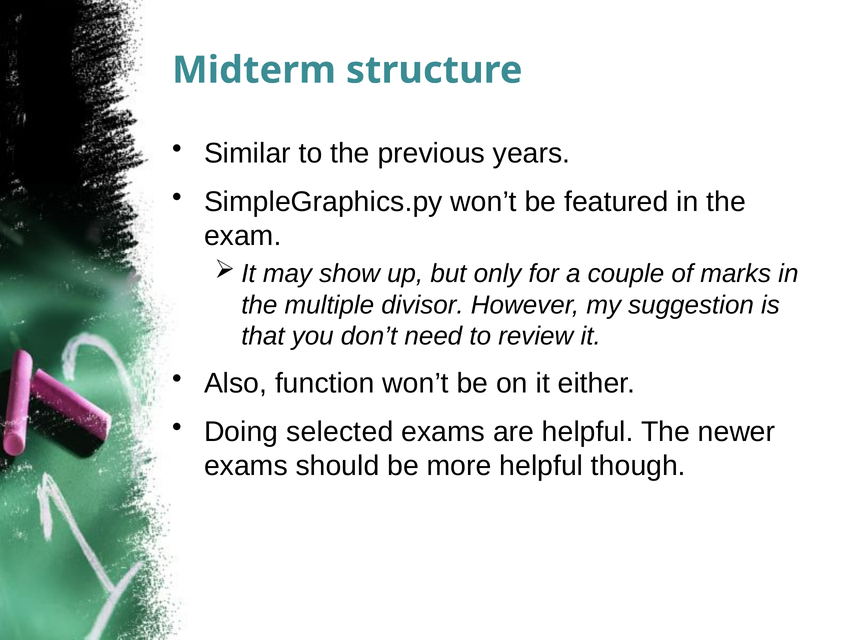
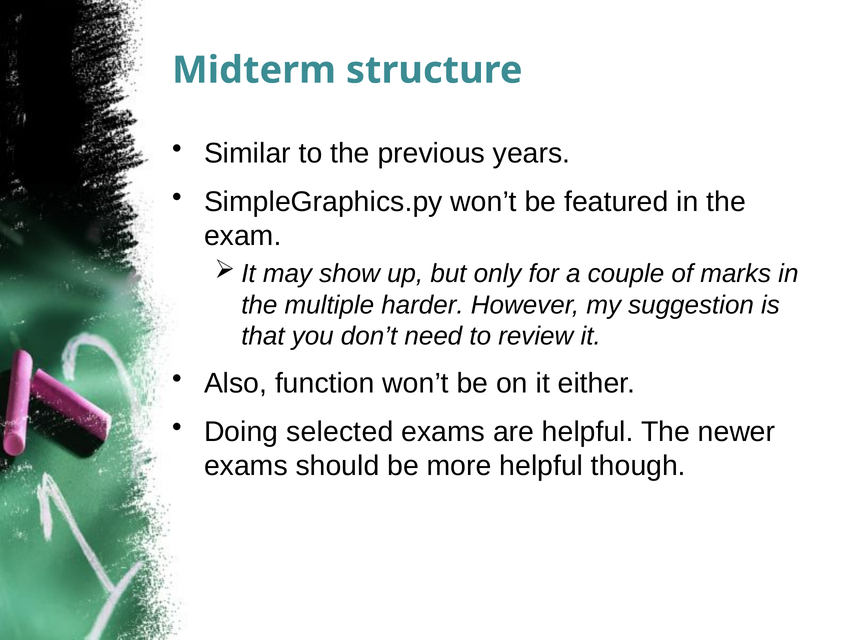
divisor: divisor -> harder (422, 305)
